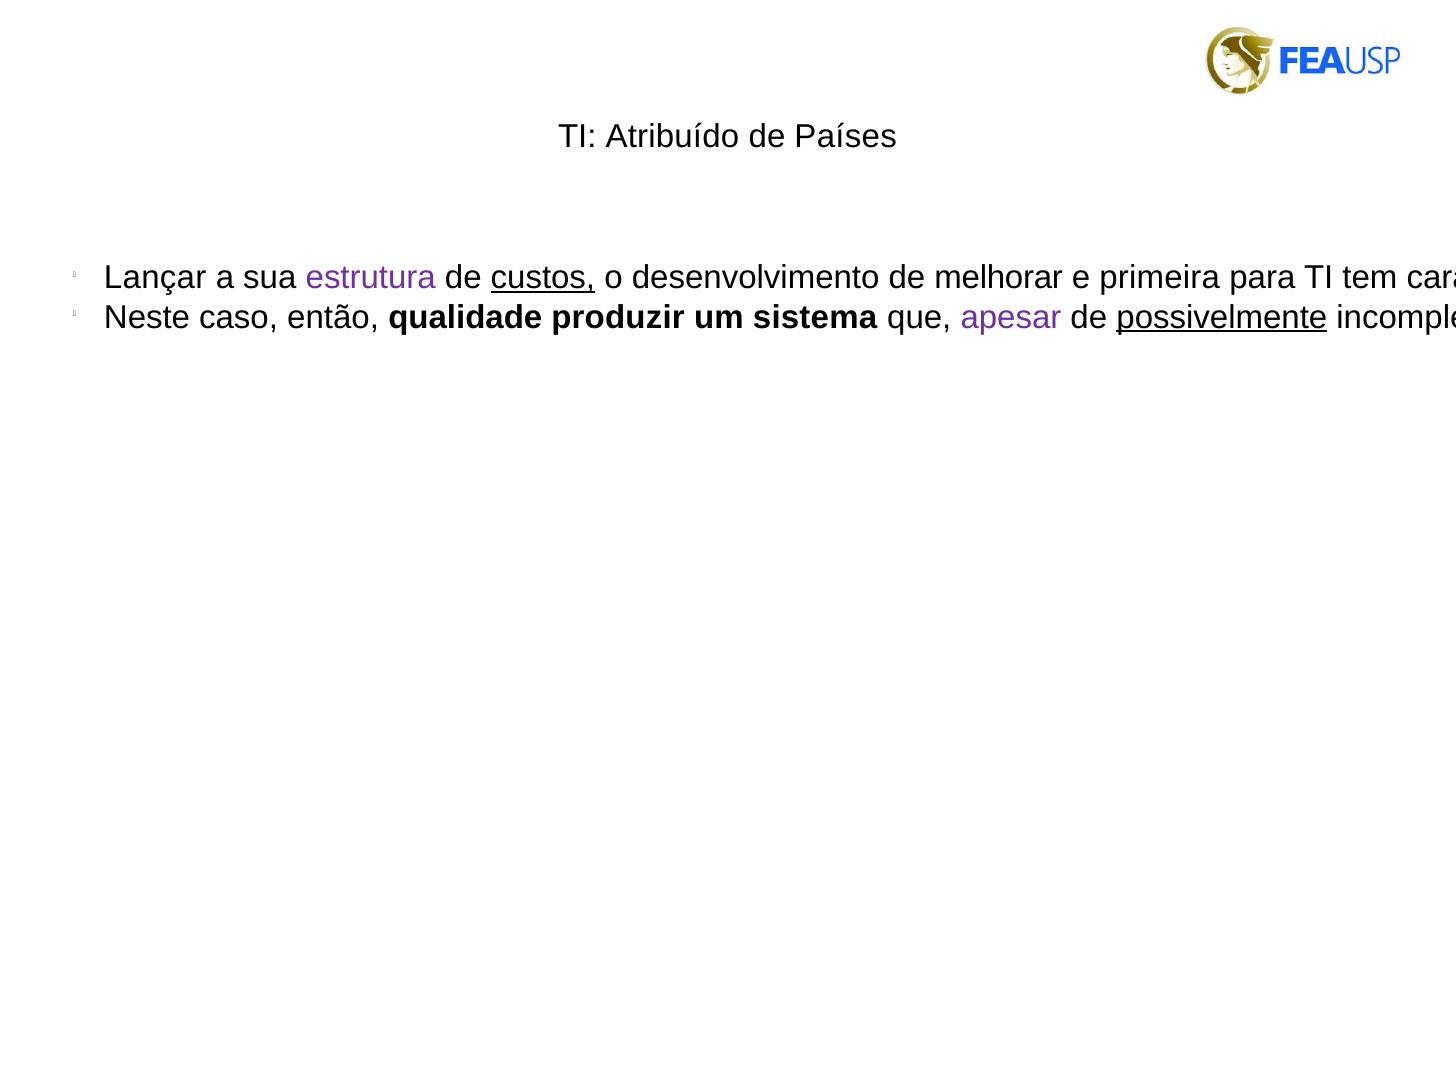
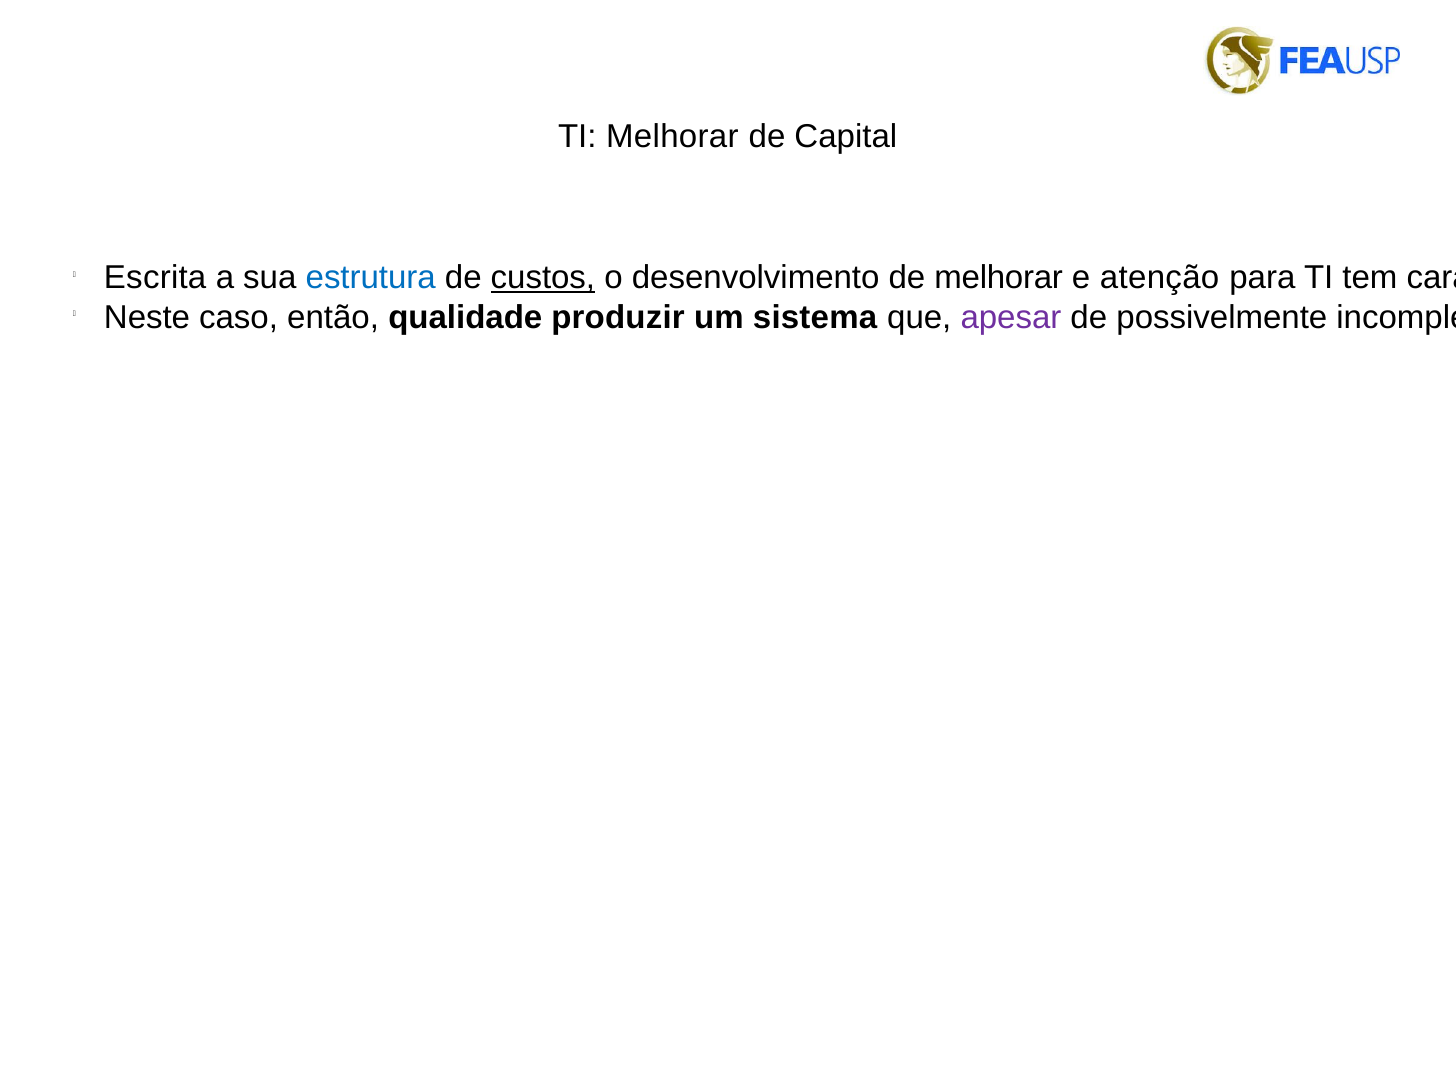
TI Atribuído: Atribuído -> Melhorar (672, 137)
Países: Países -> Capital (846, 137)
Lançar: Lançar -> Escrita (155, 278)
estrutura colour: purple -> blue (371, 278)
e primeira: primeira -> atenção (1160, 278)
possivelmente underline: present -> none (1222, 317)
